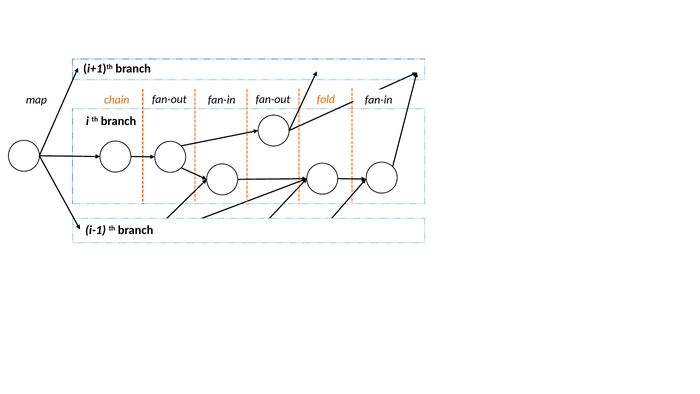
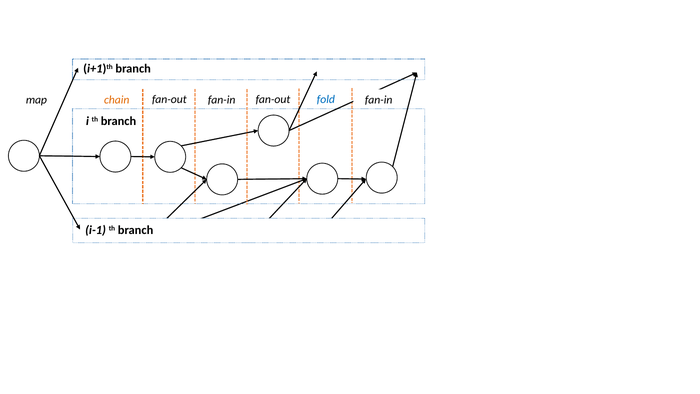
fold colour: orange -> blue (326, 99)
